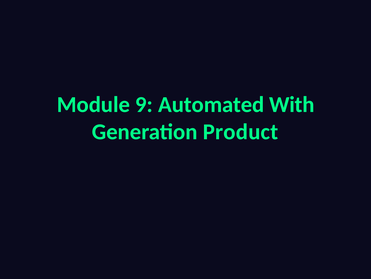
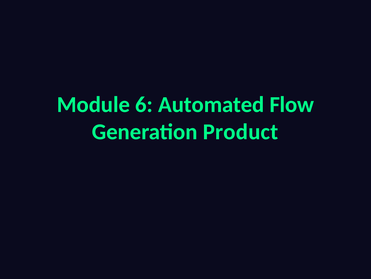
9: 9 -> 6 (144, 104)
With: With -> Flow (292, 104)
